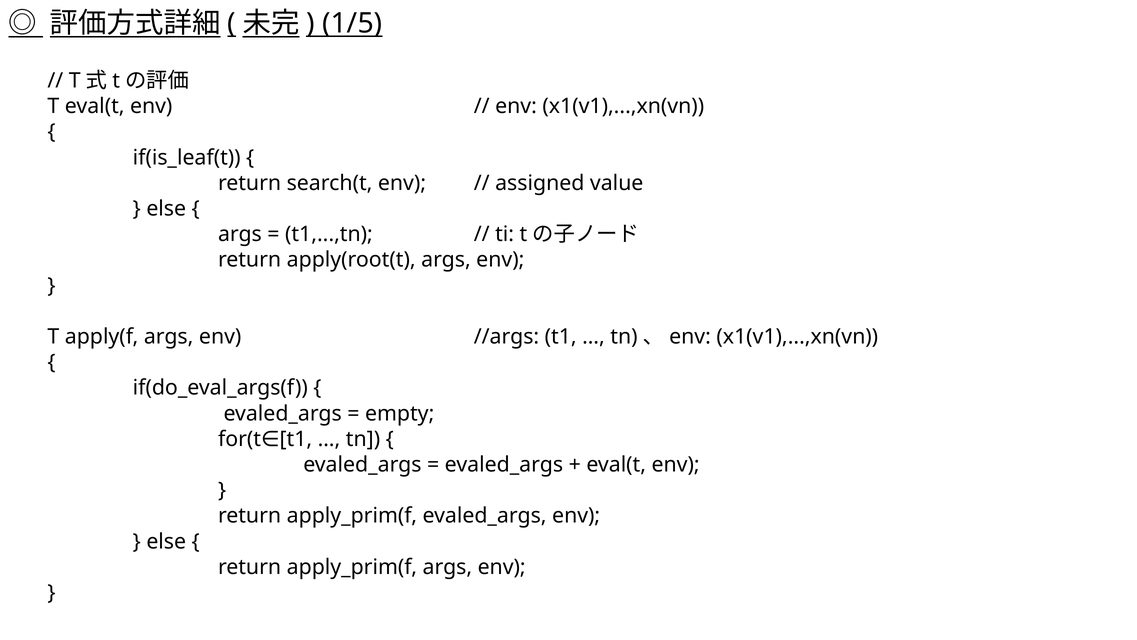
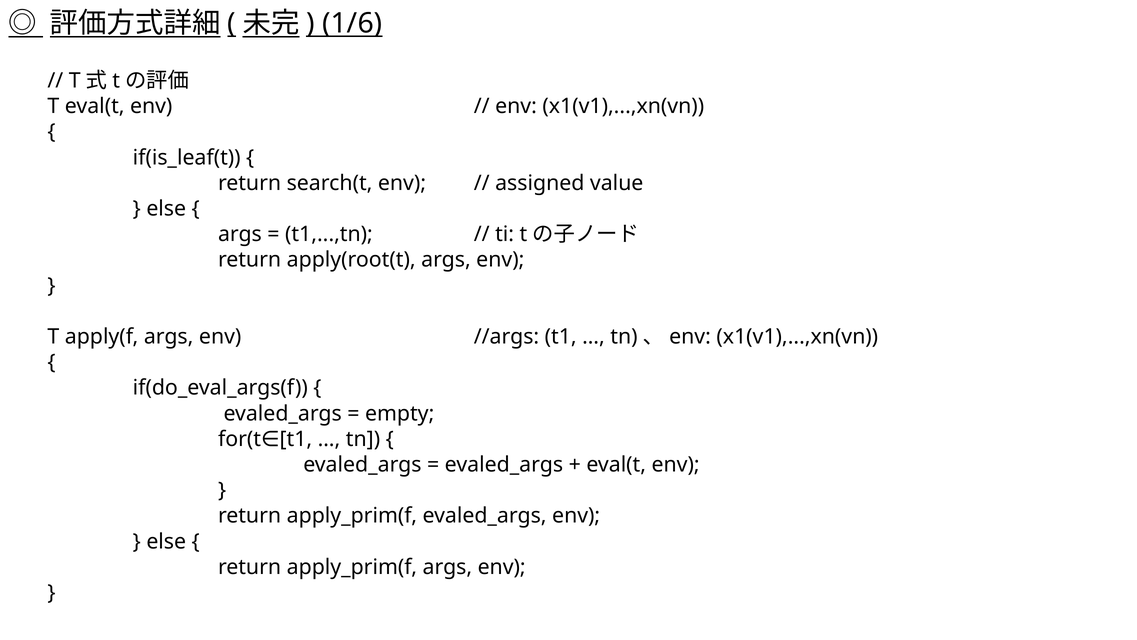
1/5: 1/5 -> 1/6 (352, 23)
